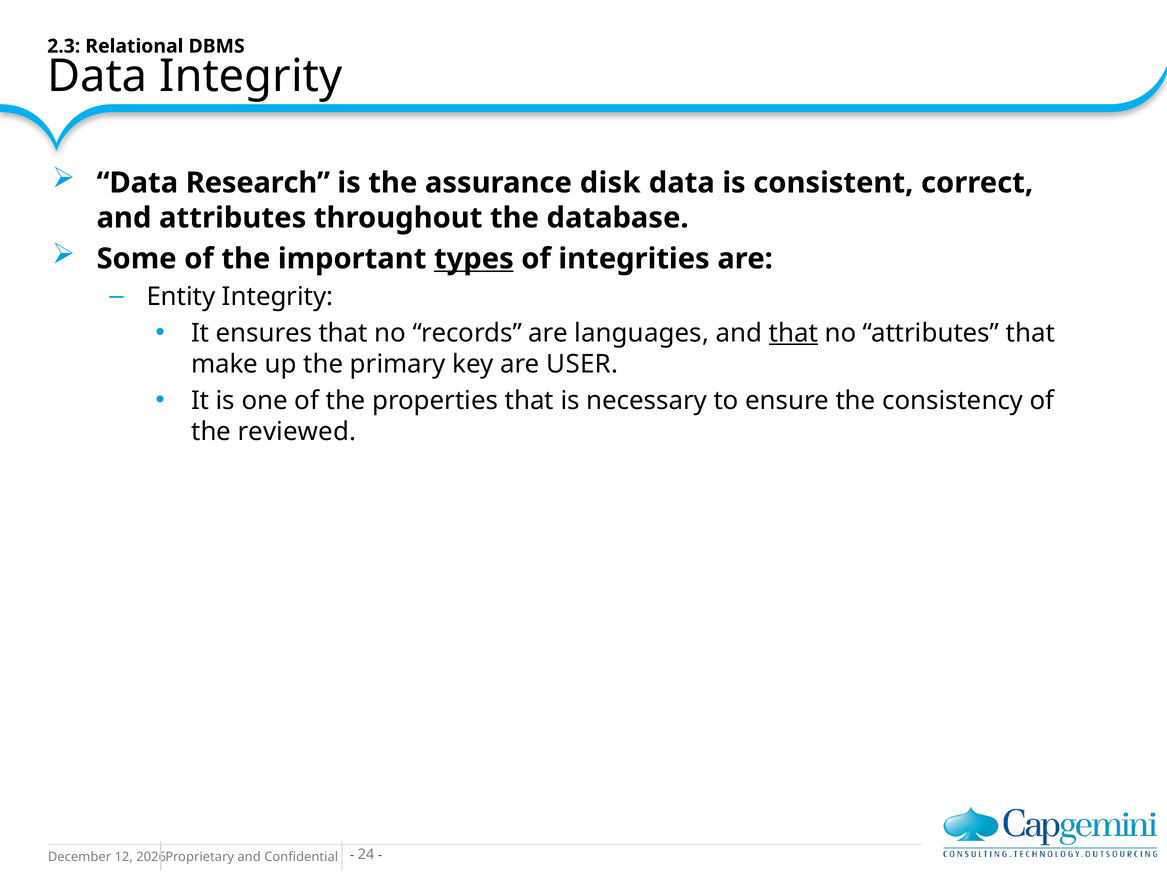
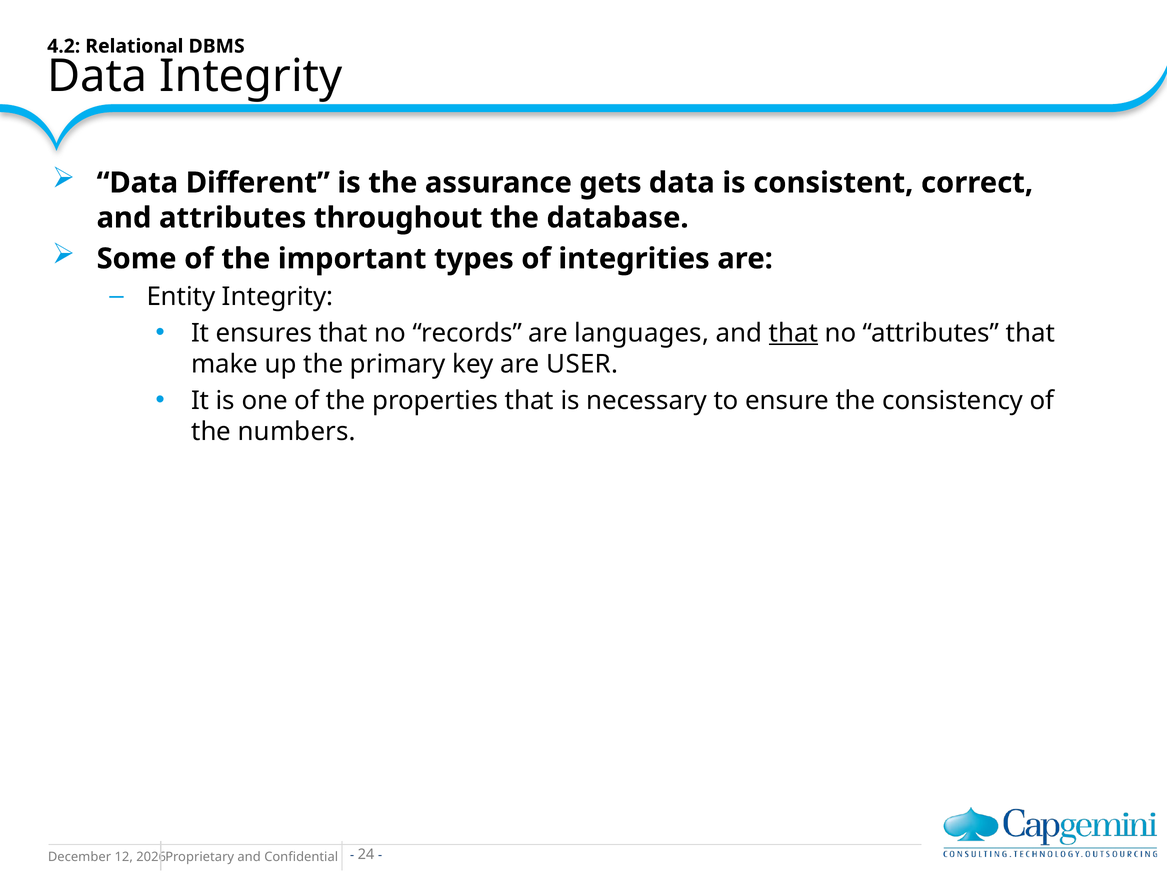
2.3: 2.3 -> 4.2 (64, 46)
Research: Research -> Different (258, 183)
disk: disk -> gets (610, 183)
types underline: present -> none (474, 259)
reviewed: reviewed -> numbers (297, 431)
